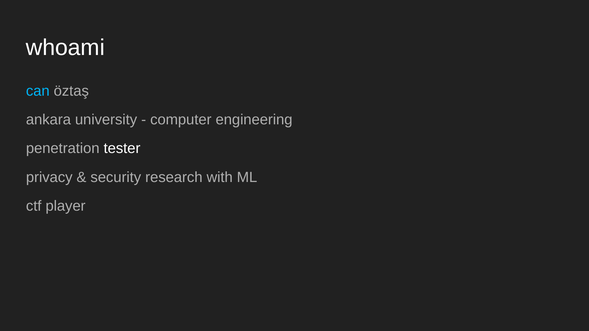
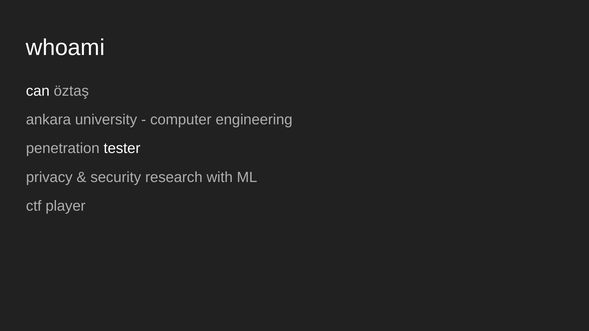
can colour: light blue -> white (38, 91)
